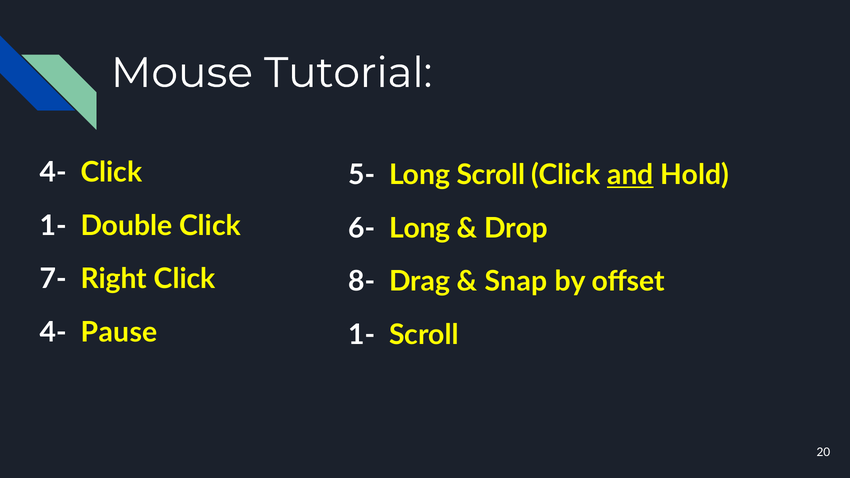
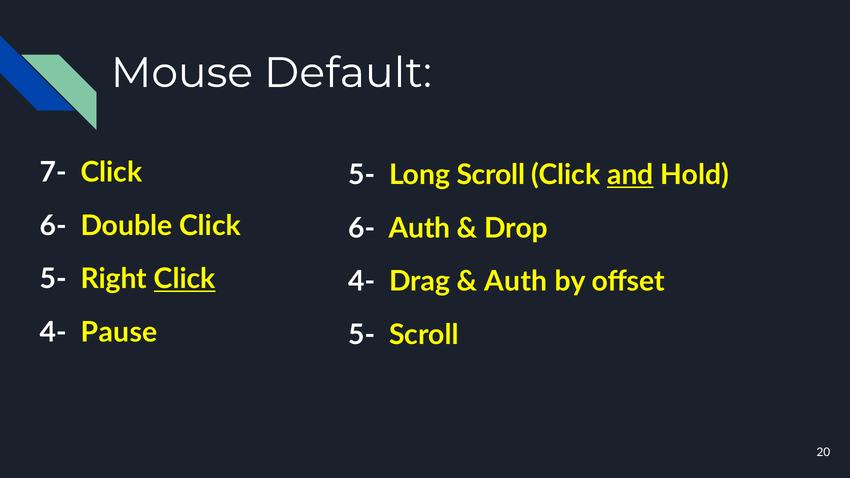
Tutorial: Tutorial -> Default (348, 73)
4-: 4- -> 7- (53, 173)
1-: 1- -> 6- (53, 226)
6- Long: Long -> Auth (420, 228)
7-: 7- -> 5- (53, 279)
Click underline: none -> present (185, 279)
8-: 8- -> 4- (362, 282)
Snap: Snap -> Auth (516, 282)
1-: 1- -> 5- (362, 335)
